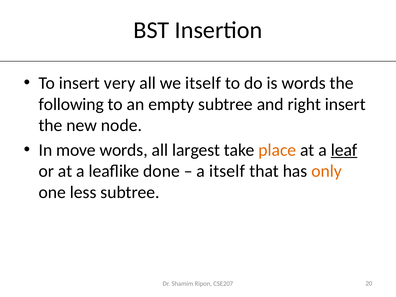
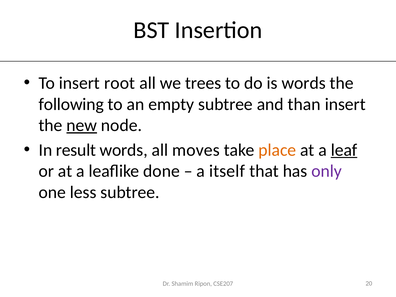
very: very -> root (120, 83)
we itself: itself -> trees (203, 83)
right: right -> than (304, 104)
new underline: none -> present (82, 125)
move: move -> result (76, 150)
largest: largest -> moves (196, 150)
only colour: orange -> purple (327, 171)
